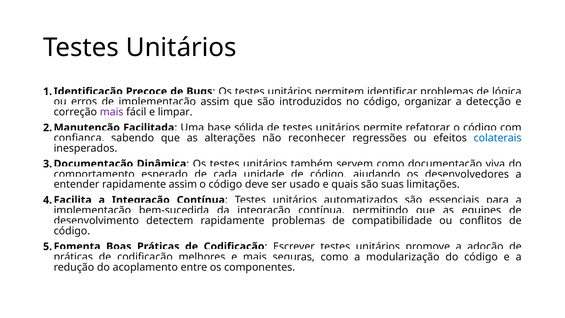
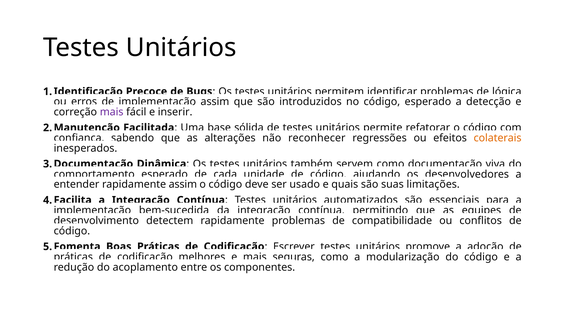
código organizar: organizar -> esperado (428, 102)
limpar: limpar -> inserir (175, 112)
colaterais colour: blue -> orange (498, 138)
